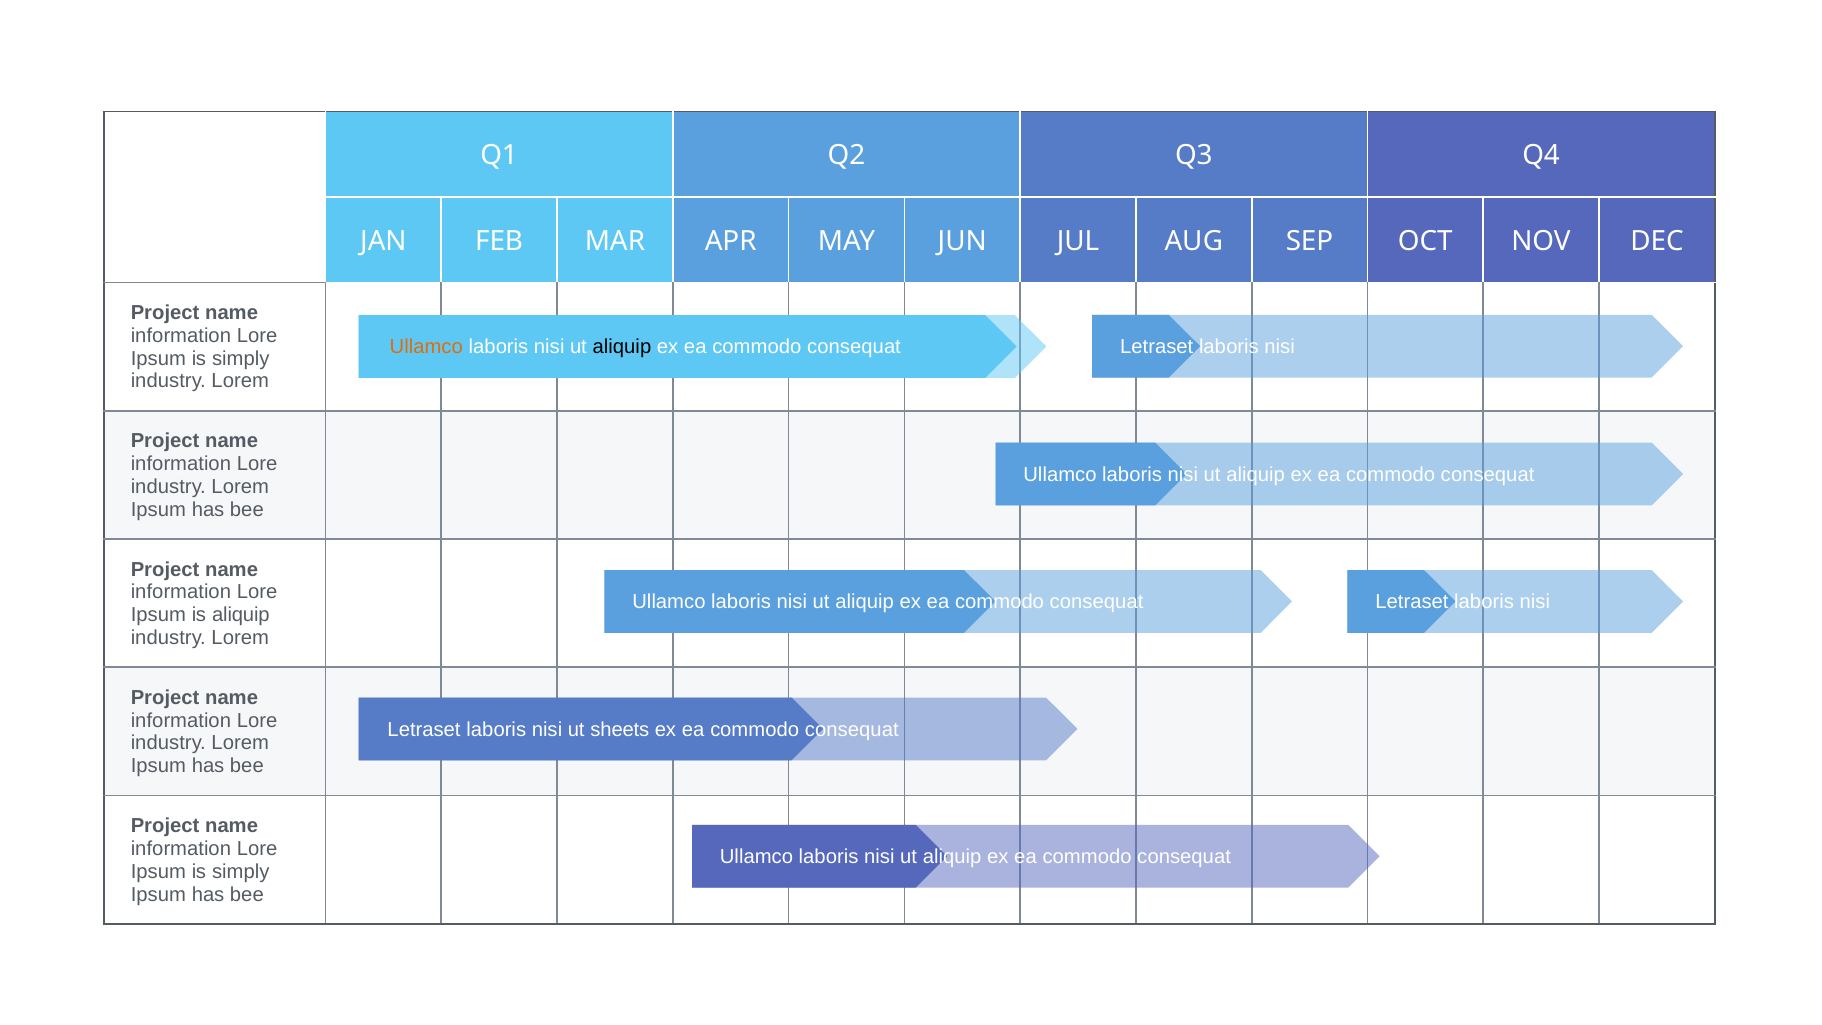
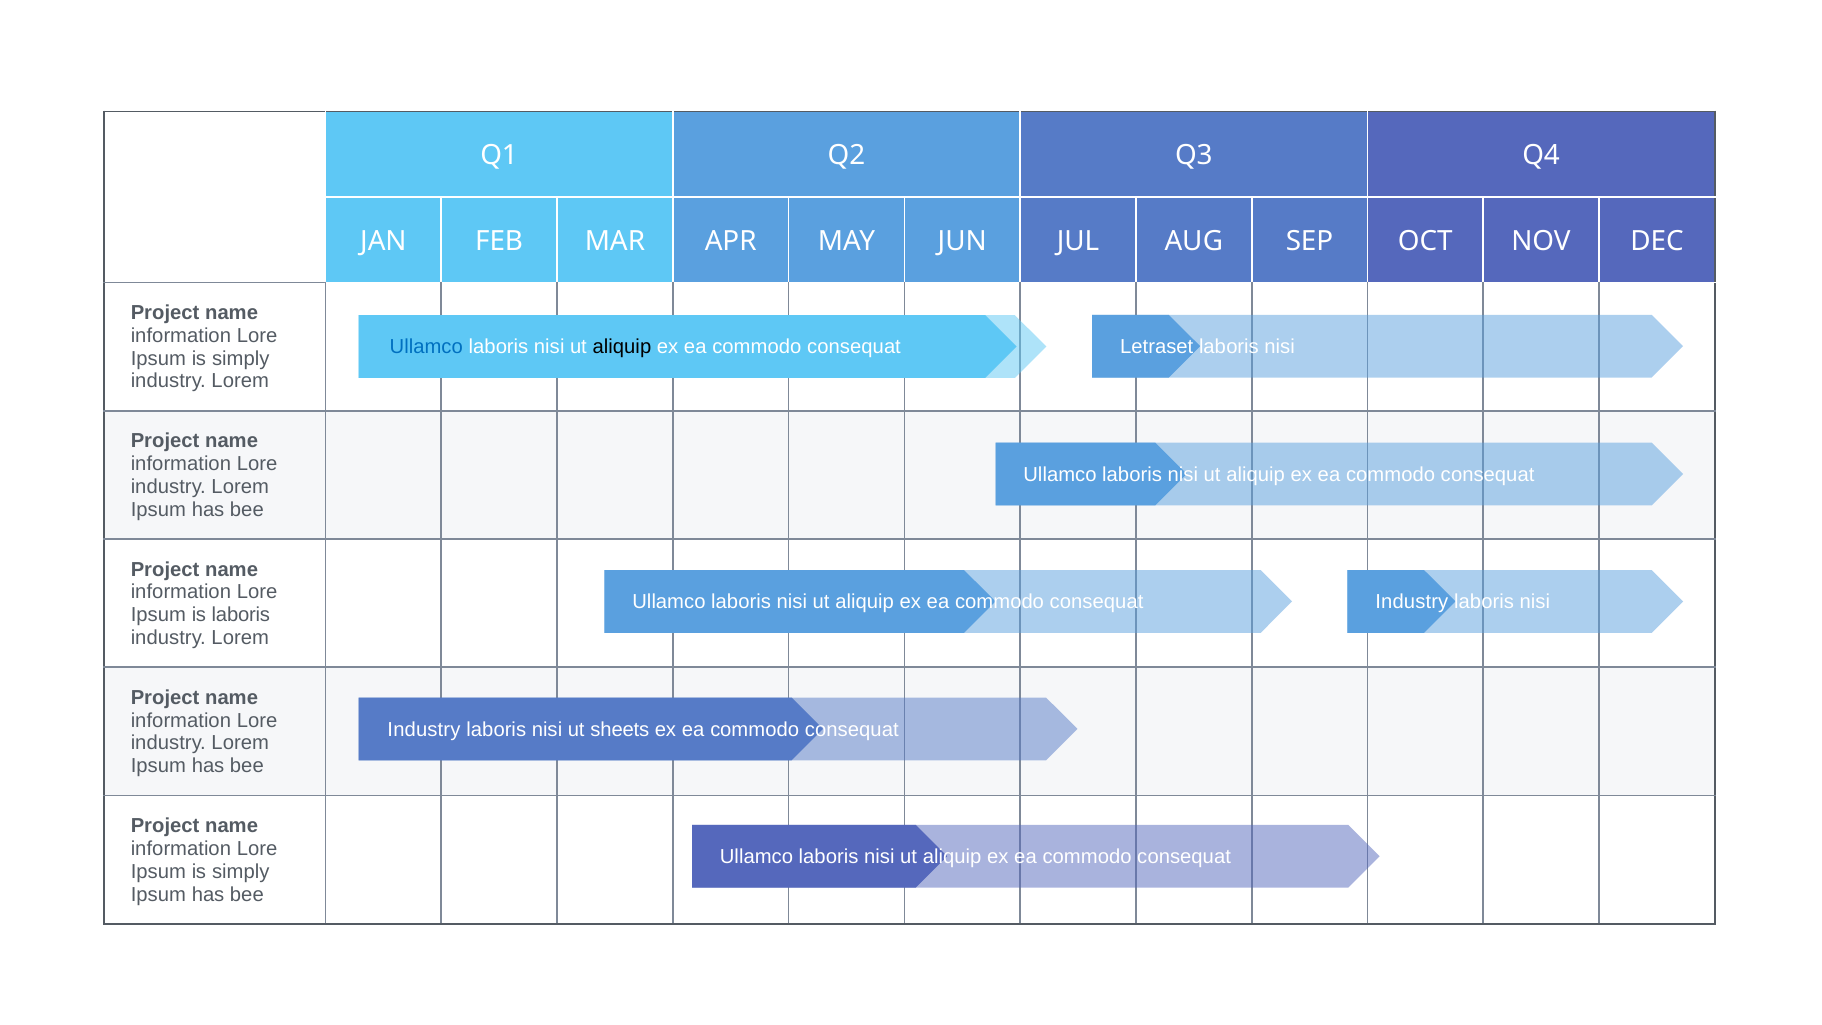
Ullamco colour: orange -> blue (426, 347)
Letraset: Letraset -> Industry (1412, 602)
is aliquip: aliquip -> laboris (241, 615)
Letraset: Letraset -> Industry (424, 730)
